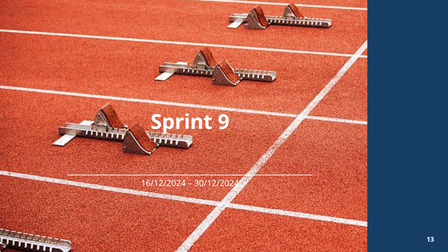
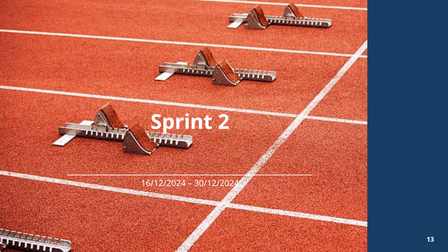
9: 9 -> 2 (224, 122)
